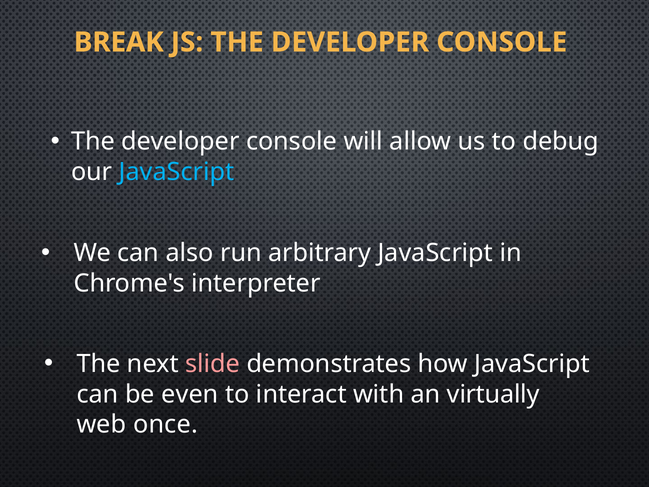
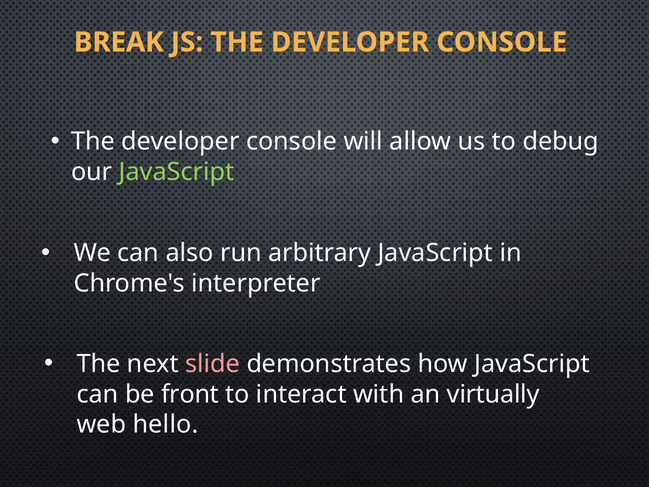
JavaScript colour: light blue -> light green (177, 172)
even: even -> front (190, 394)
once: once -> hello (166, 424)
